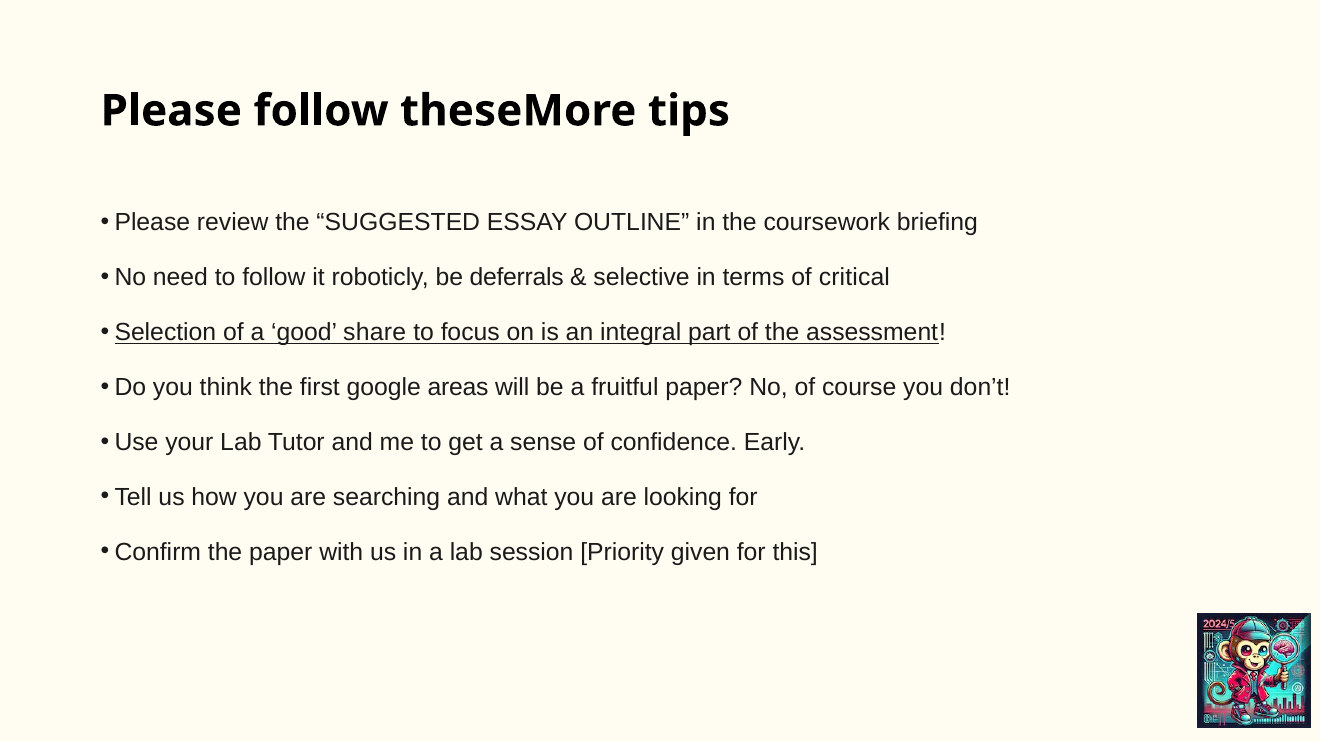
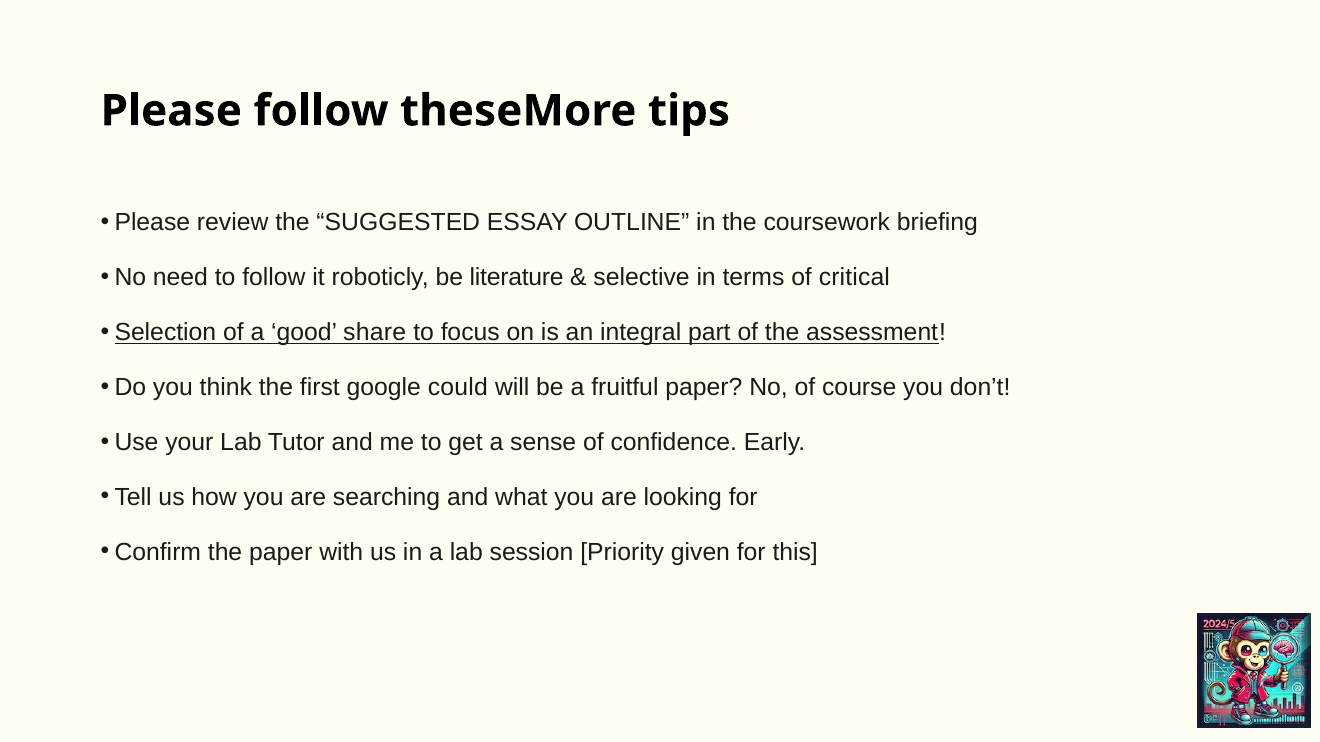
deferrals: deferrals -> literature (517, 277)
areas: areas -> could (458, 387)
